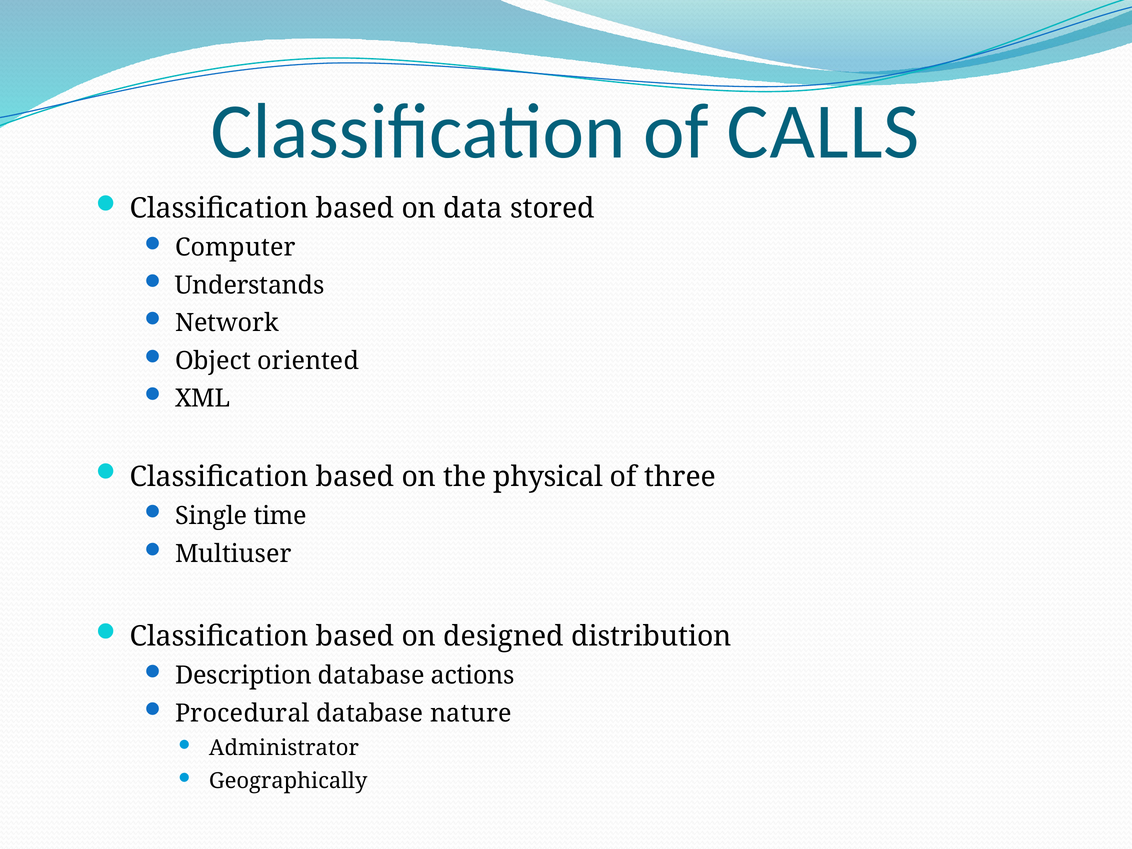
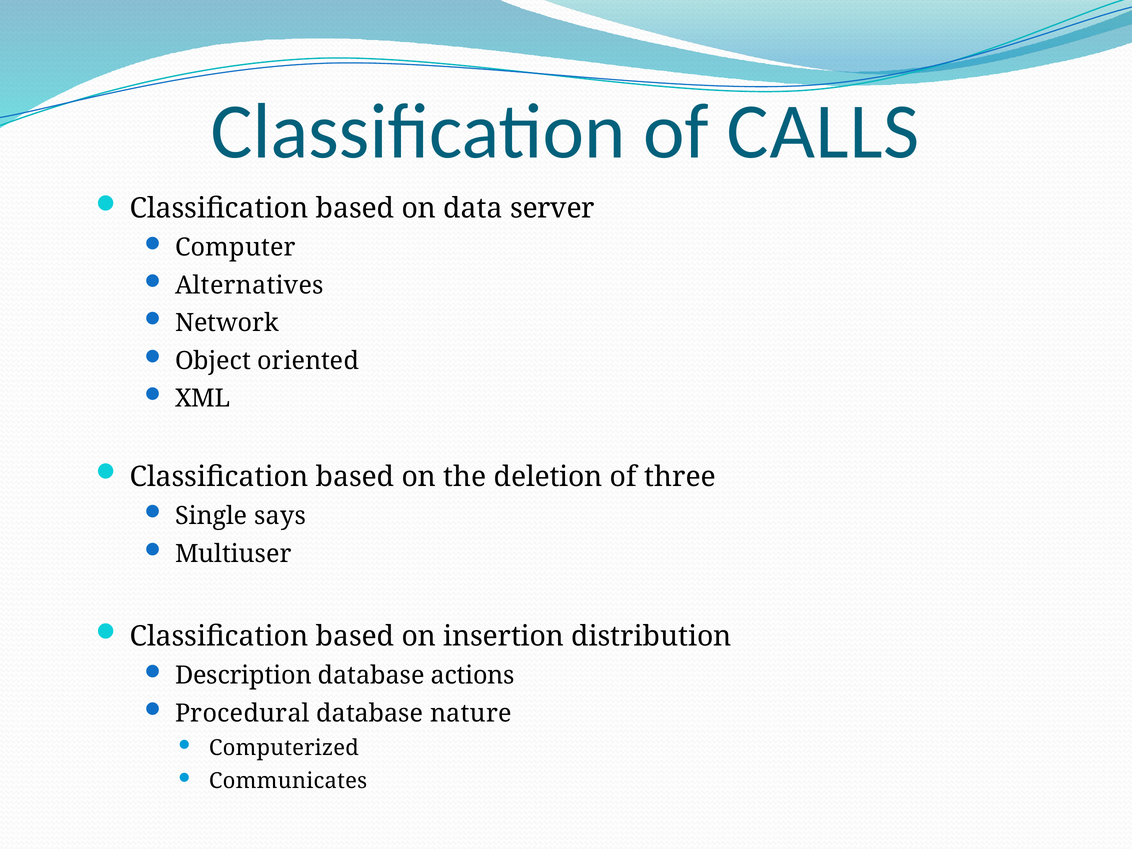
stored: stored -> server (552, 208)
Understands: Understands -> Alternatives (249, 285)
physical: physical -> deletion (548, 477)
time: time -> says (280, 516)
designed: designed -> insertion (504, 636)
Administrator: Administrator -> Computerized (284, 748)
Geographically: Geographically -> Communicates (288, 781)
